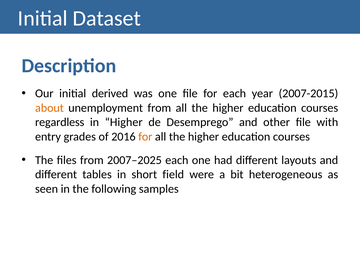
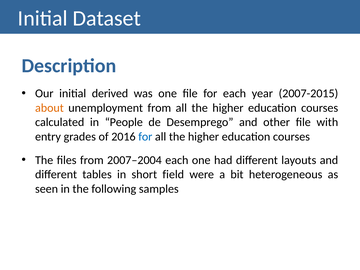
regardless: regardless -> calculated (60, 122)
in Higher: Higher -> People (124, 122)
for colour: orange -> blue (145, 137)
2007–2025: 2007–2025 -> 2007–2004 (134, 160)
